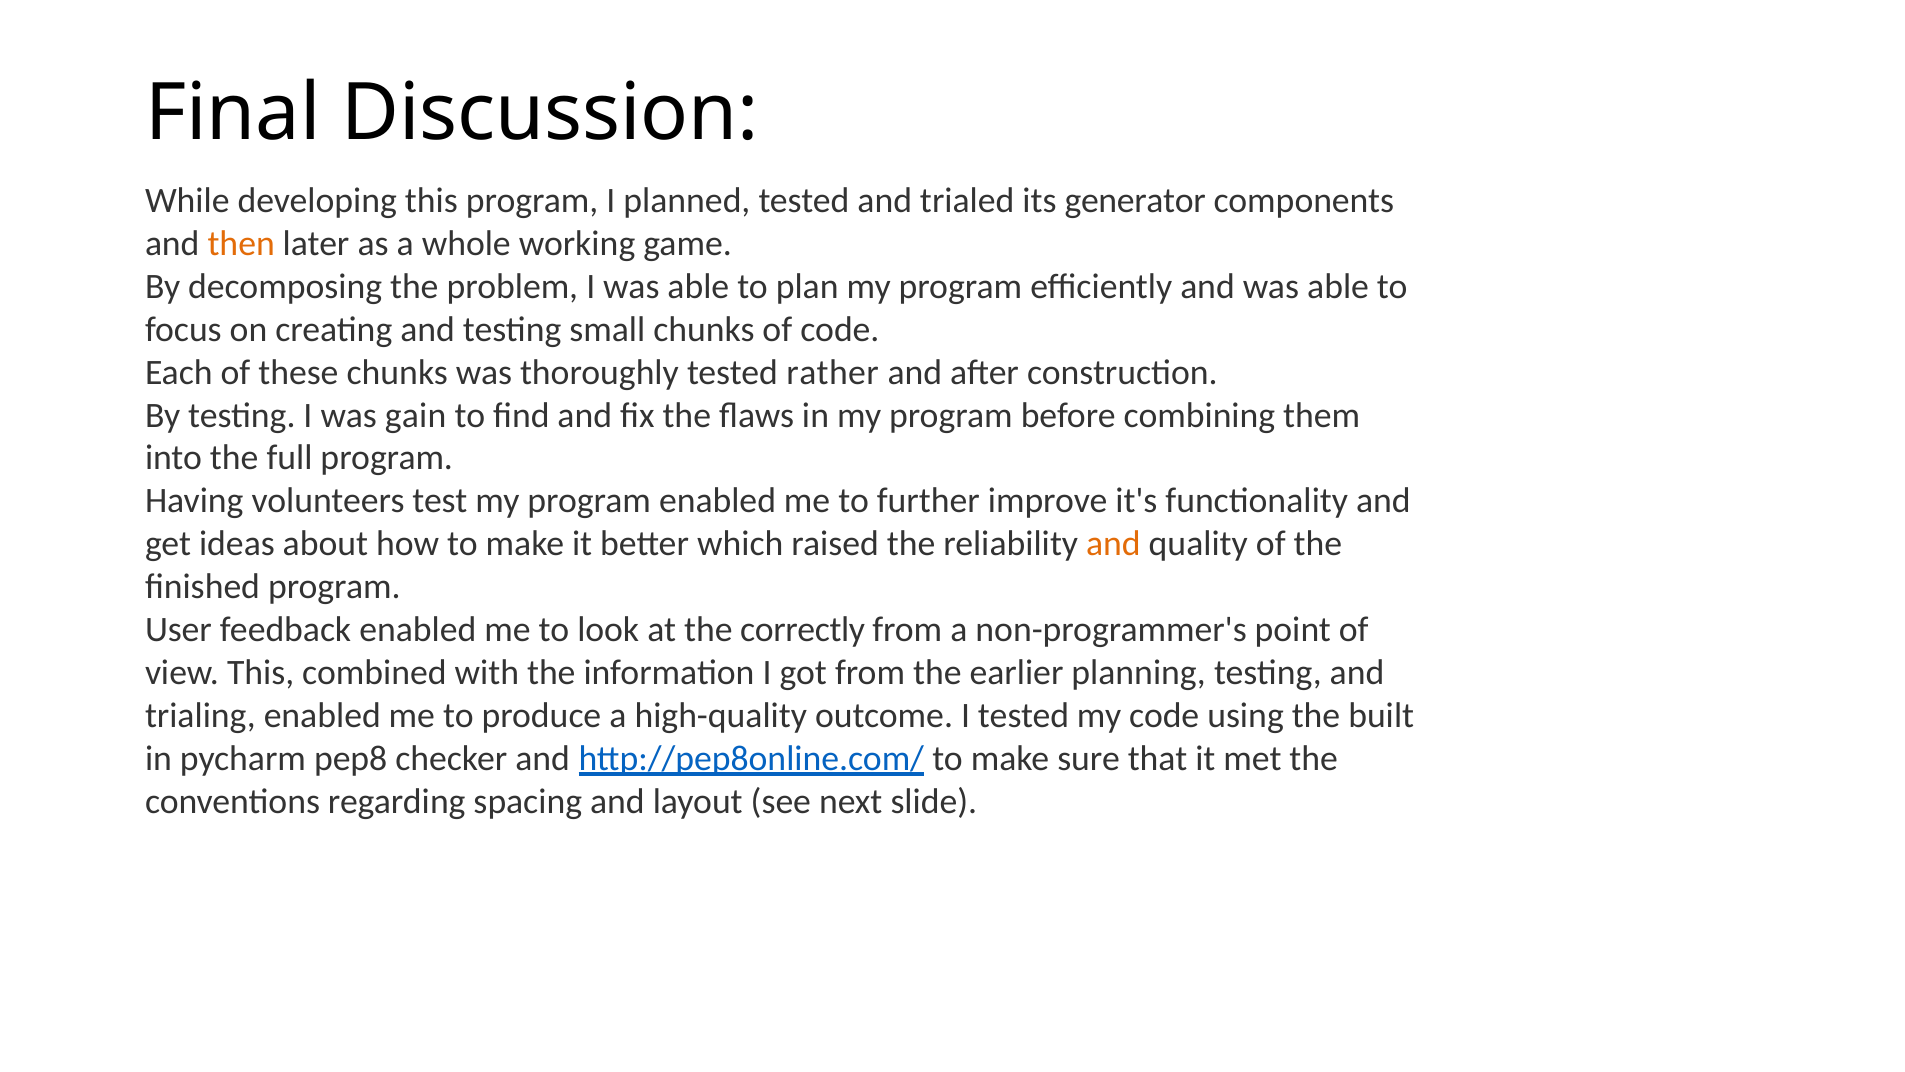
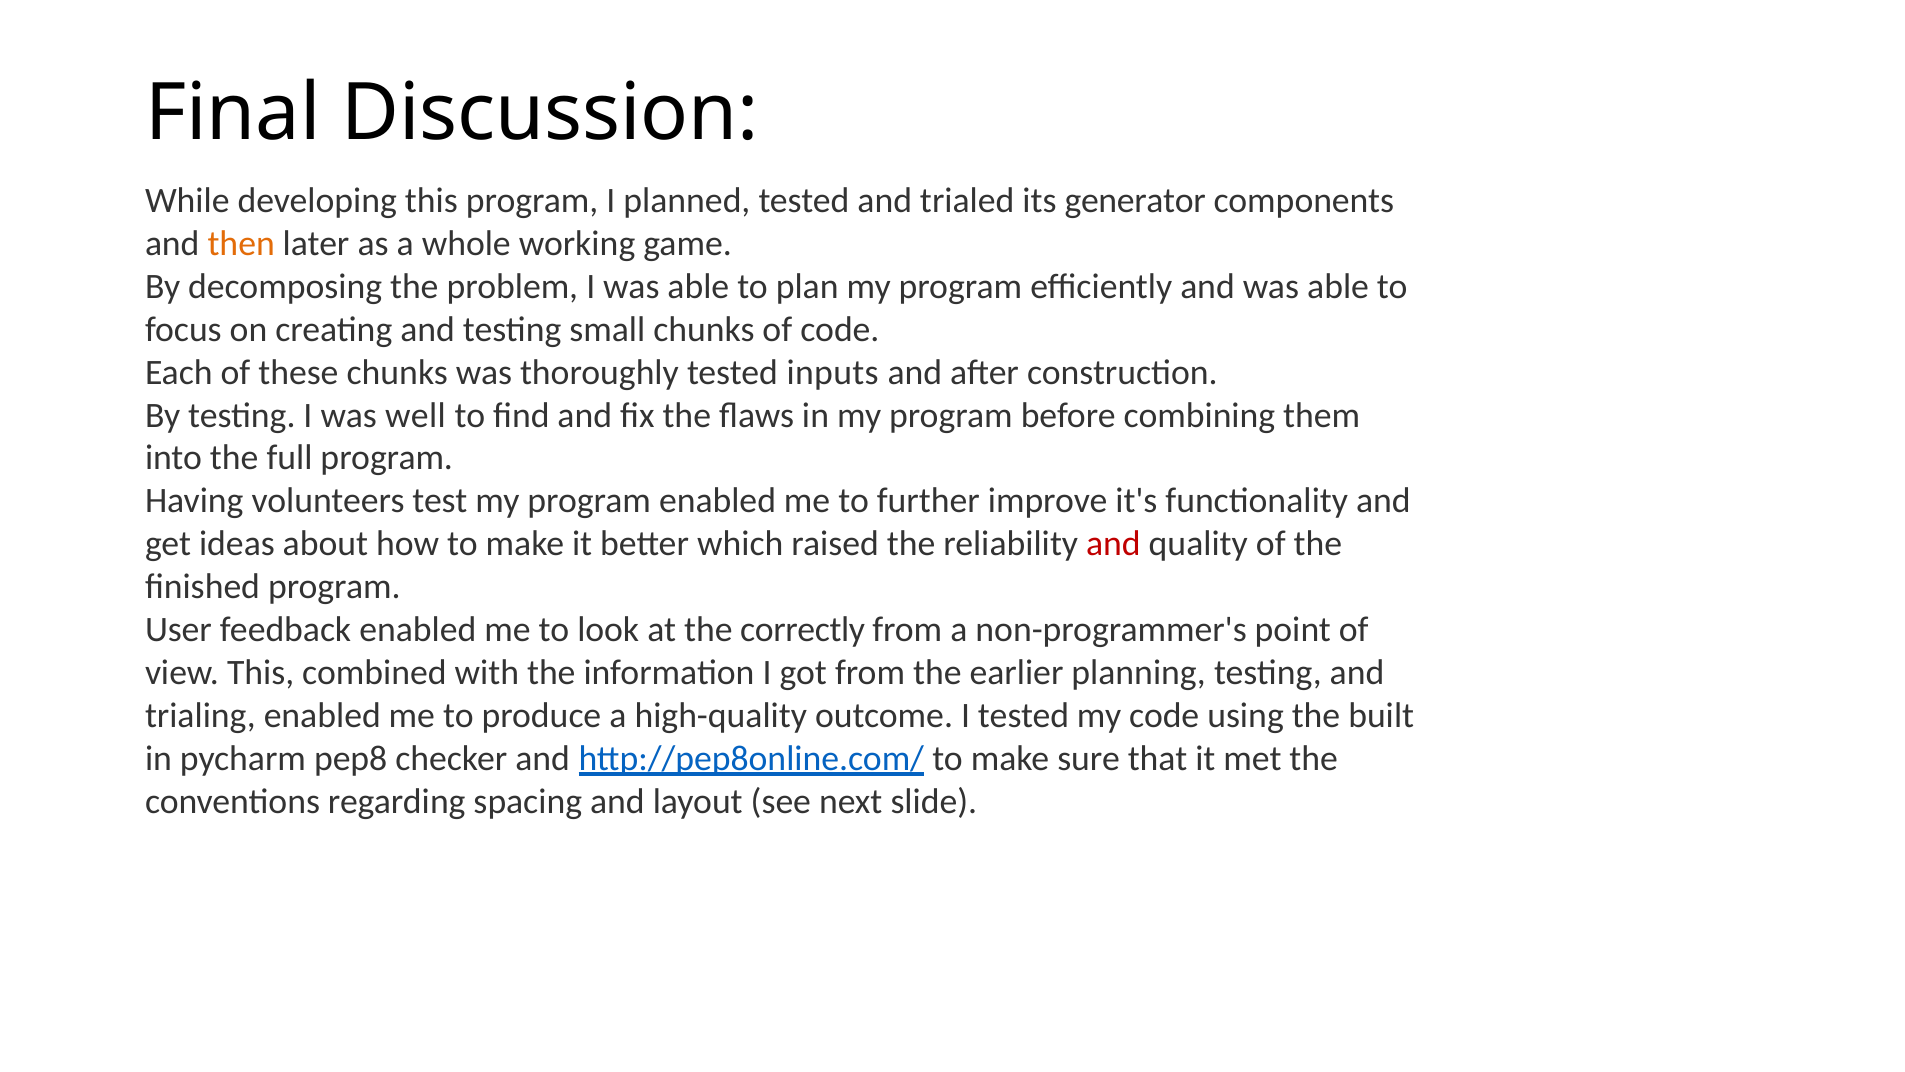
rather: rather -> inputs (833, 372)
gain: gain -> well (415, 415)
and colour: orange -> red (1113, 544)
